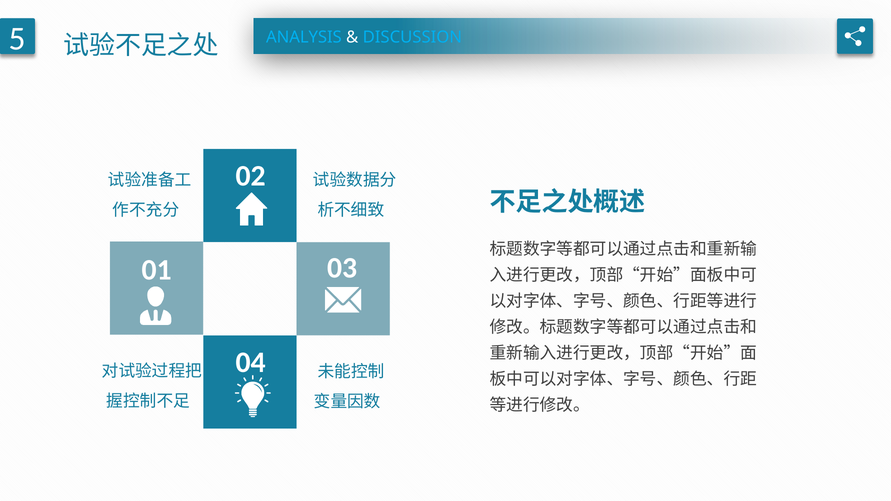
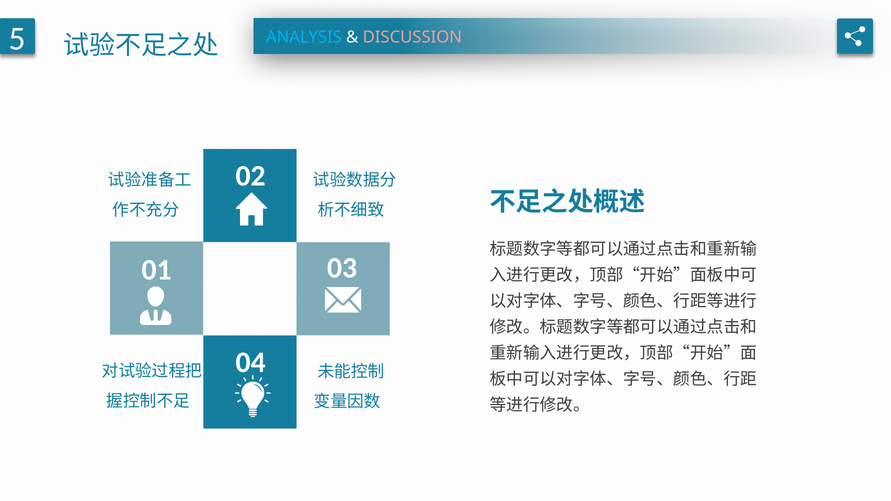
DISCUSSION colour: light blue -> pink (412, 37)
